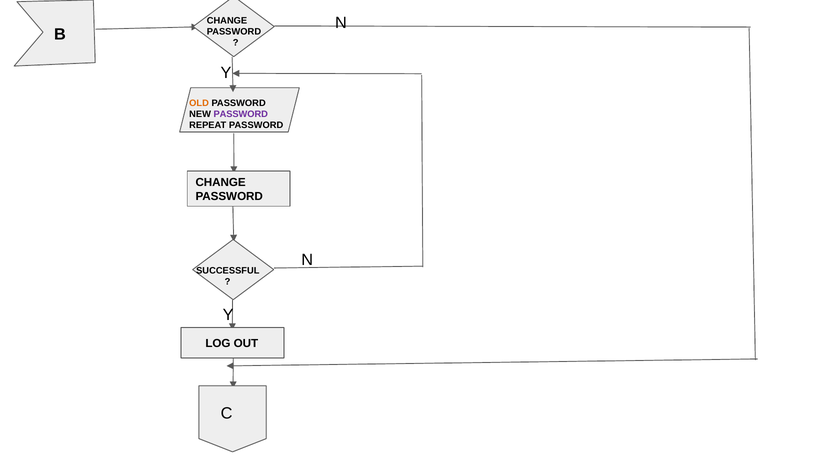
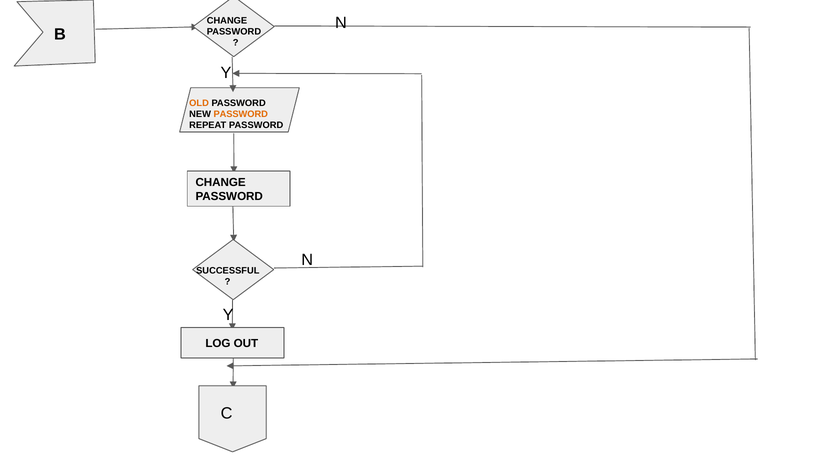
PASSWORD colour: purple -> orange (241, 114)
